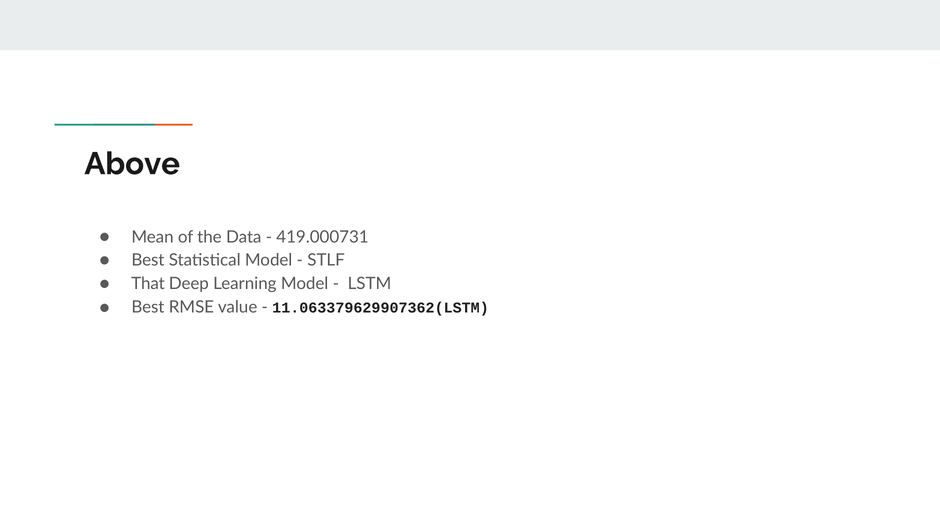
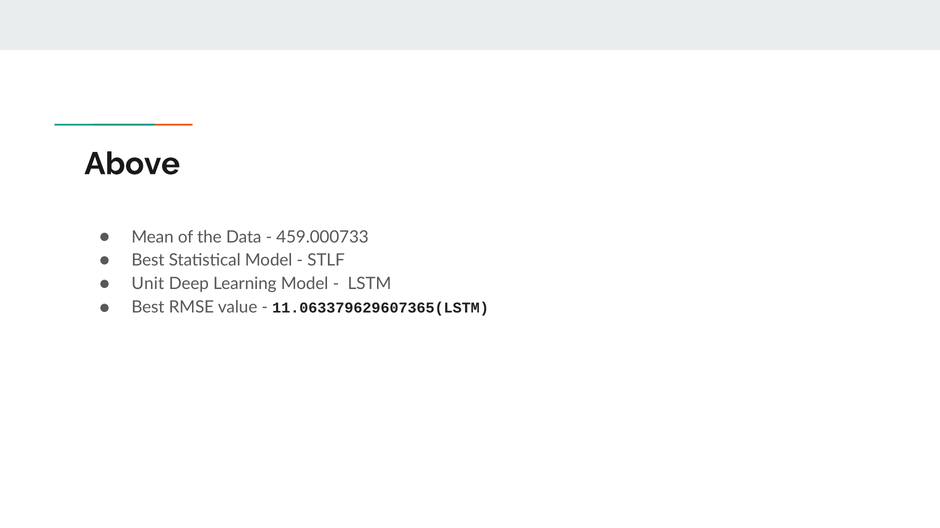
419.000731: 419.000731 -> 459.000733 (323, 237)
That: That -> Unit (148, 284)
11.063379629907362(LSTM: 11.063379629907362(LSTM -> 11.063379629607365(LSTM (381, 308)
